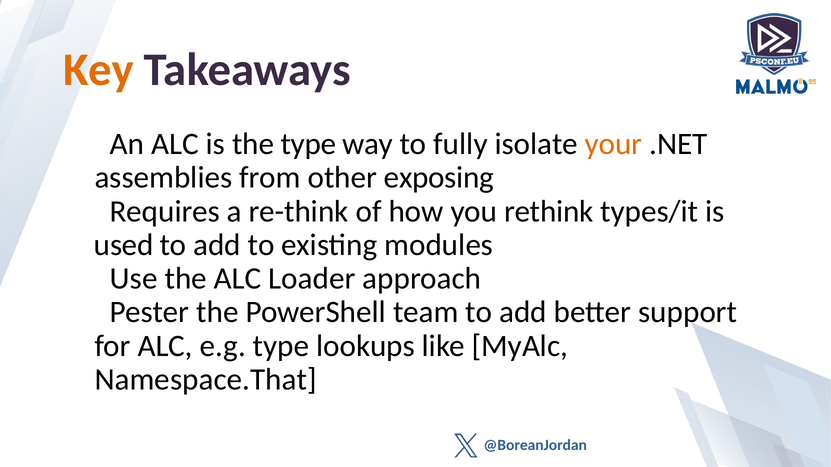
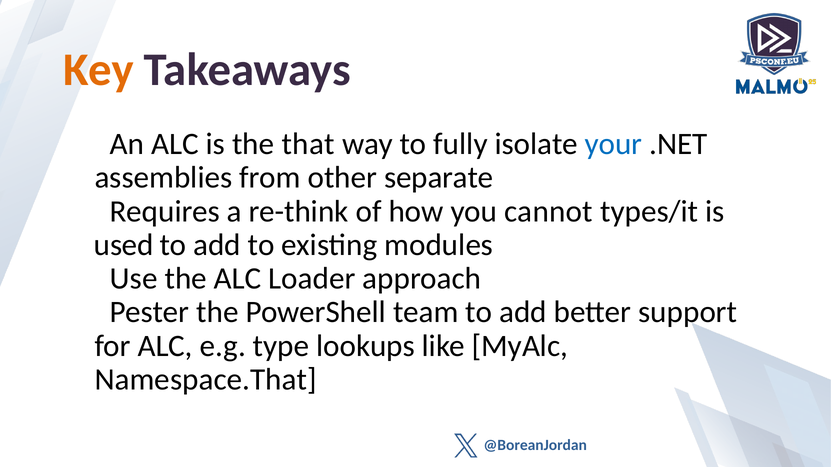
the type: type -> that (308, 144)
your colour: orange -> blue (614, 144)
exposing: exposing -> separate (439, 178)
rethink: rethink -> cannot (548, 212)
